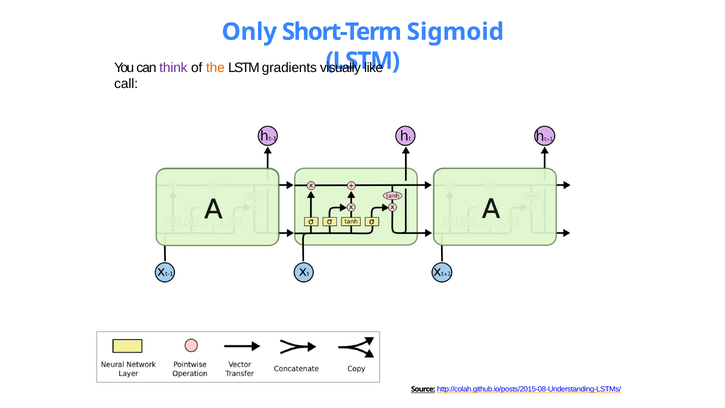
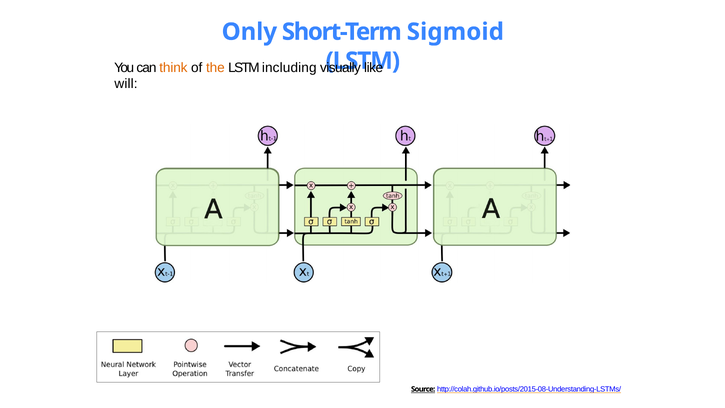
think colour: purple -> orange (173, 67)
gradients: gradients -> including (289, 67)
call: call -> will (126, 84)
